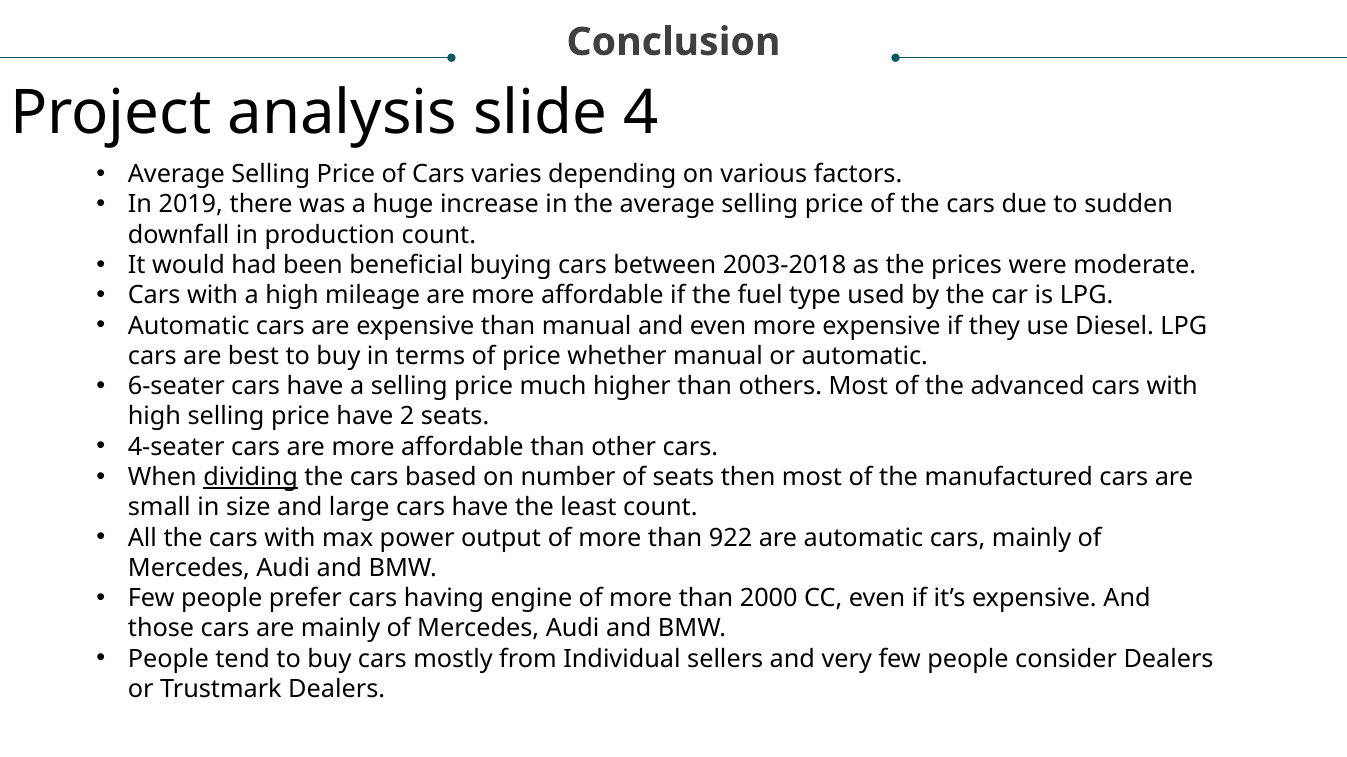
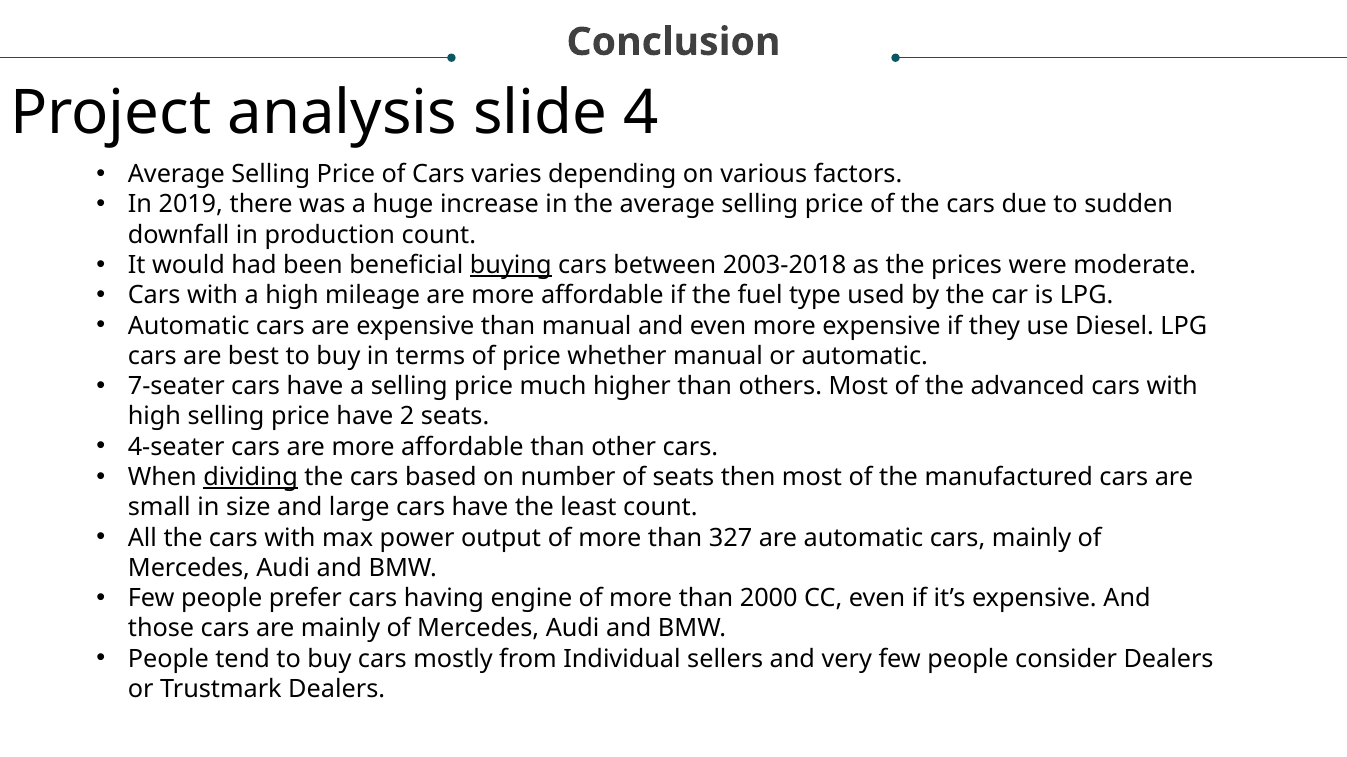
buying underline: none -> present (511, 265)
6-seater: 6-seater -> 7-seater (176, 387)
922: 922 -> 327 (731, 538)
